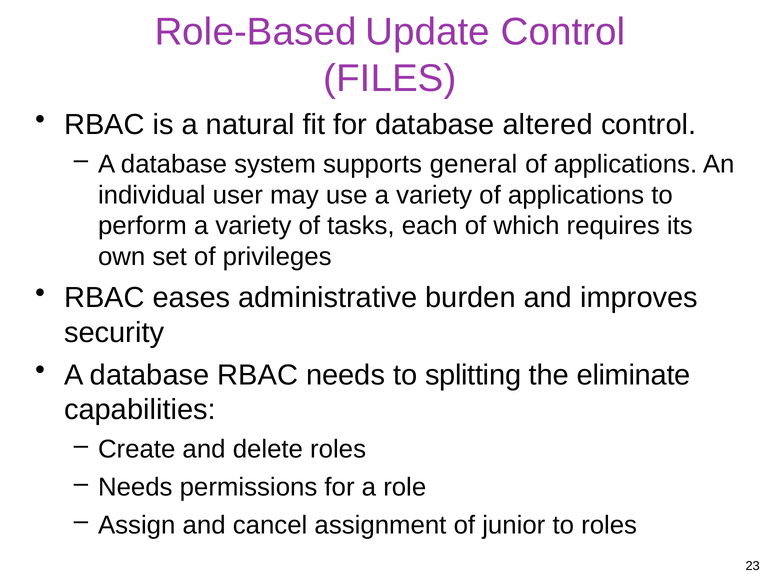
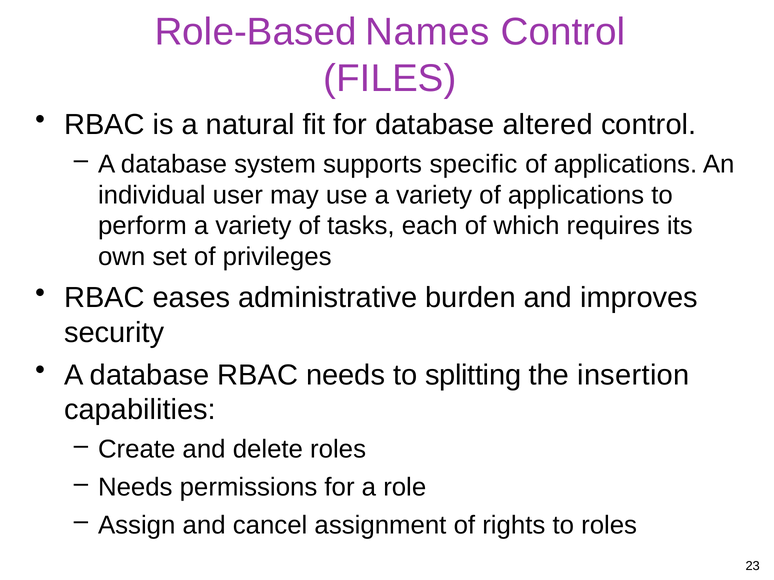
Update: Update -> Names (427, 32)
general: general -> specific (473, 164)
eliminate: eliminate -> insertion (633, 375)
junior: junior -> rights (514, 526)
